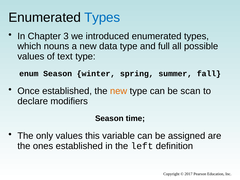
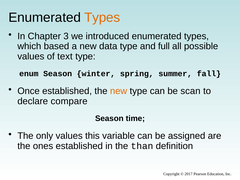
Types colour: blue -> orange (102, 18)
nouns: nouns -> based (56, 46)
modifiers: modifiers -> compare (69, 101)
left: left -> than (142, 146)
